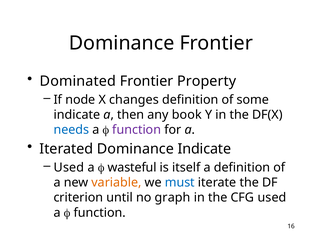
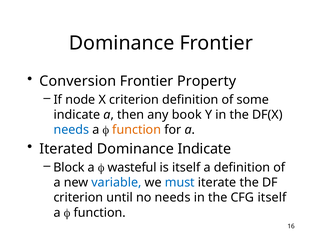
Dominated: Dominated -> Conversion (78, 81)
X changes: changes -> criterion (134, 99)
function colour: purple -> orange (137, 130)
Used: Used -> Block (69, 167)
variable colour: orange -> blue (116, 182)
no graph: graph -> needs (173, 197)
CFG used: used -> itself (272, 197)
